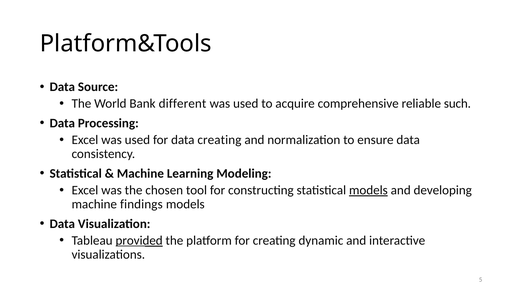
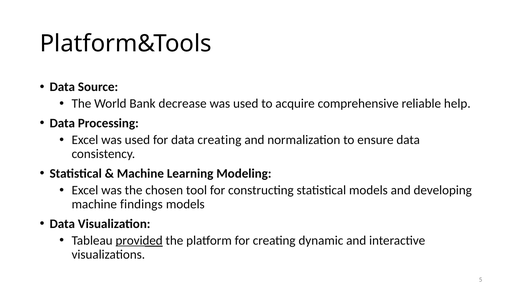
different: different -> decrease (183, 104)
such: such -> help (457, 104)
models underline: present -> none (368, 191)
